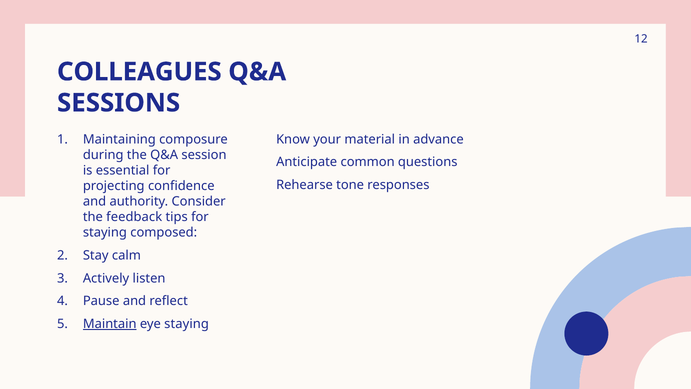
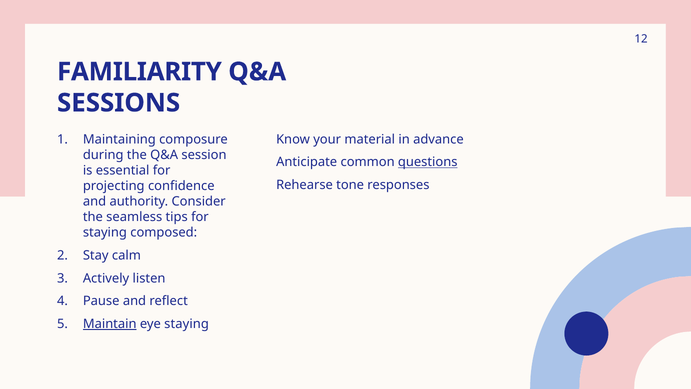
COLLEAGUES: COLLEAGUES -> FAMILIARITY (139, 72)
questions underline: none -> present (428, 162)
feedback: feedback -> seamless (134, 217)
